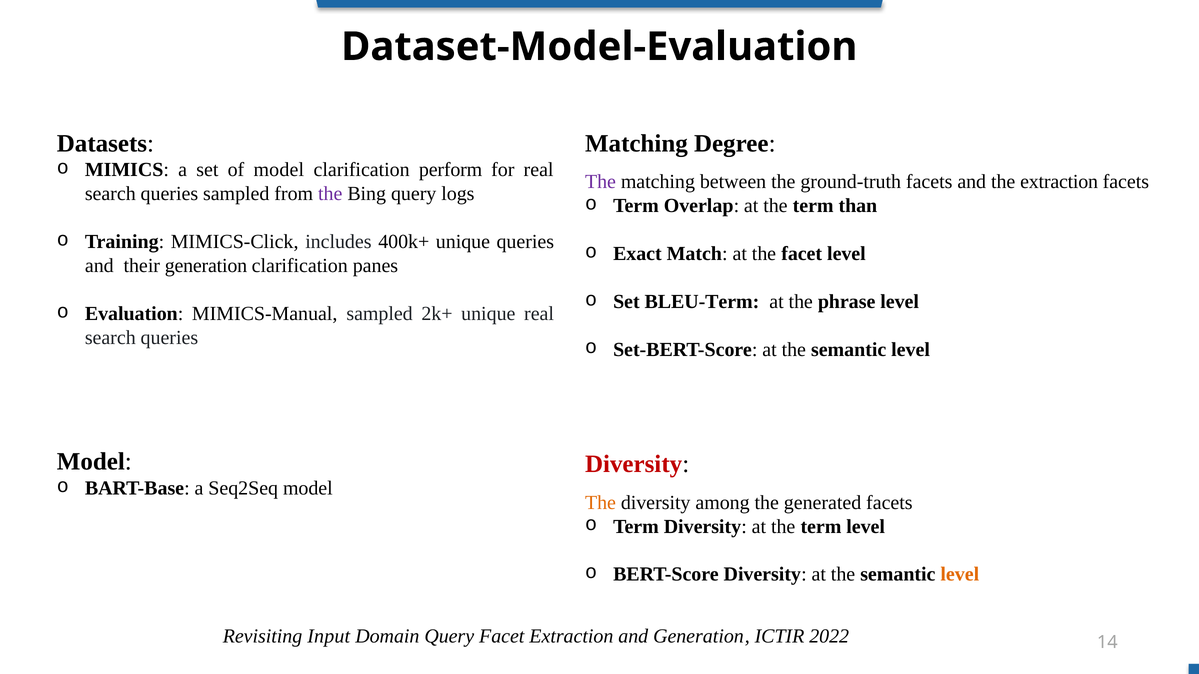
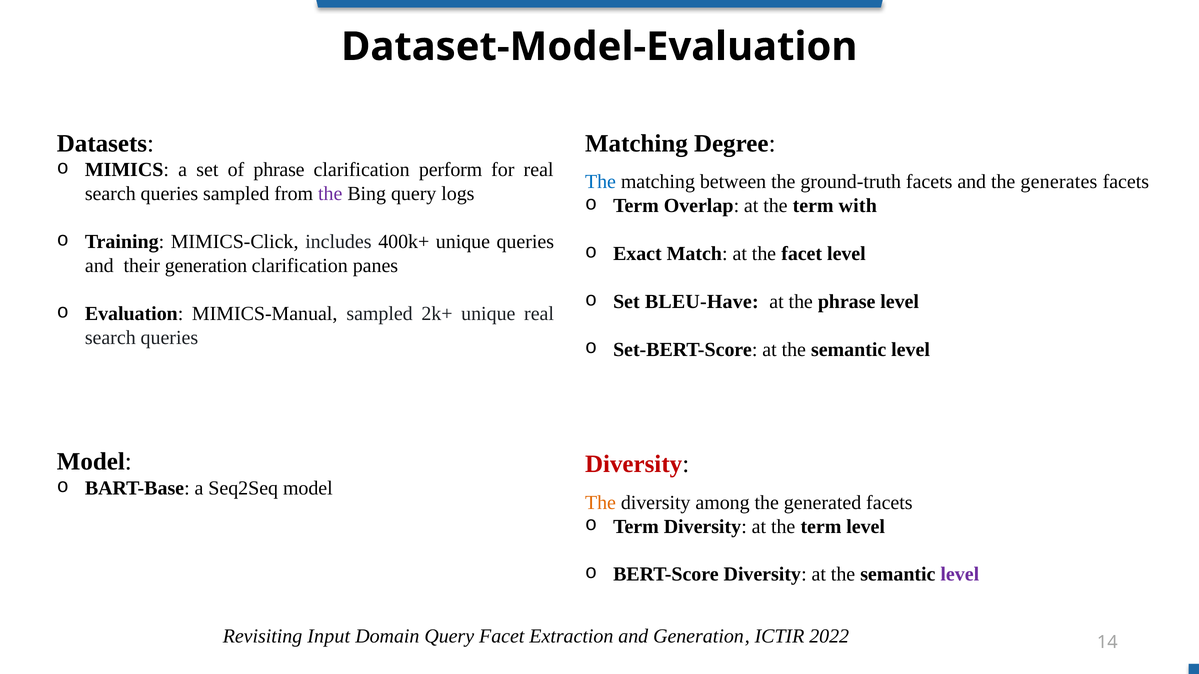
of model: model -> phrase (279, 170)
The colour: purple -> blue (600, 182)
the extraction: extraction -> generates (1059, 182)
than: than -> with (858, 206)
BLEU-Term: BLEU-Term -> BLEU-Have (702, 302)
level colour: orange -> purple (960, 575)
